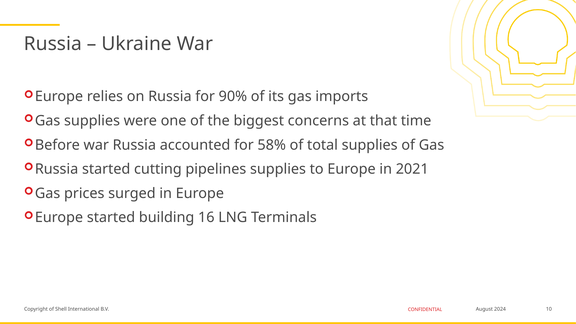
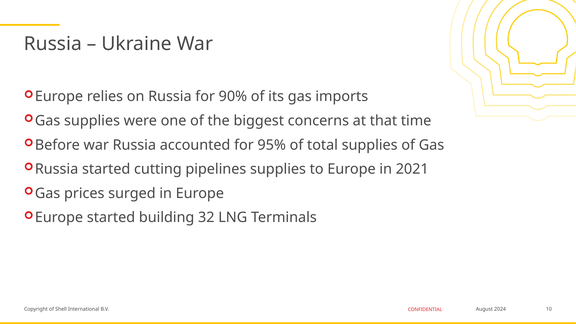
58%: 58% -> 95% (272, 145)
16: 16 -> 32 (206, 217)
